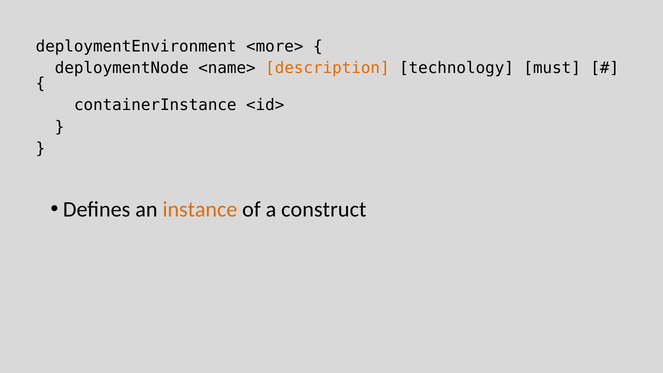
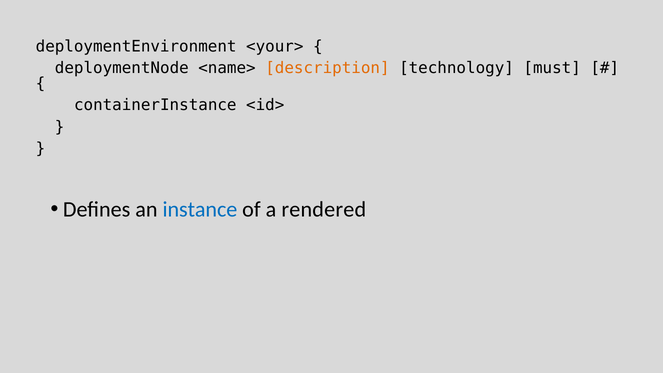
<more>: <more> -> <your> (275, 47)
instance colour: orange -> blue (200, 209)
construct: construct -> rendered (324, 209)
